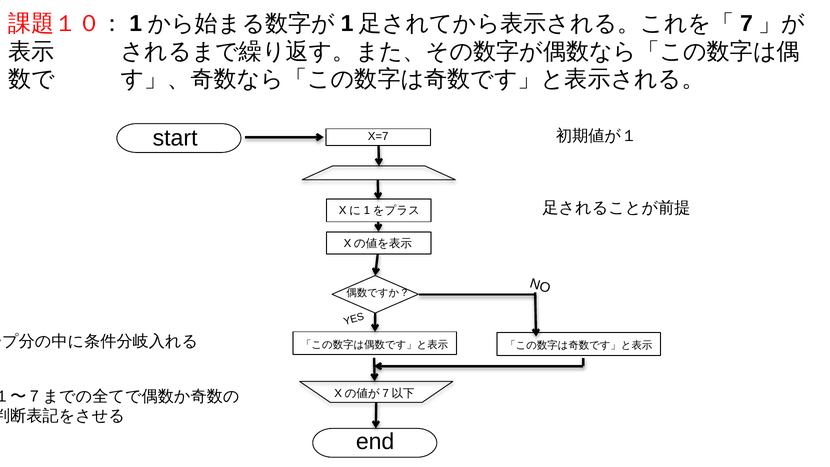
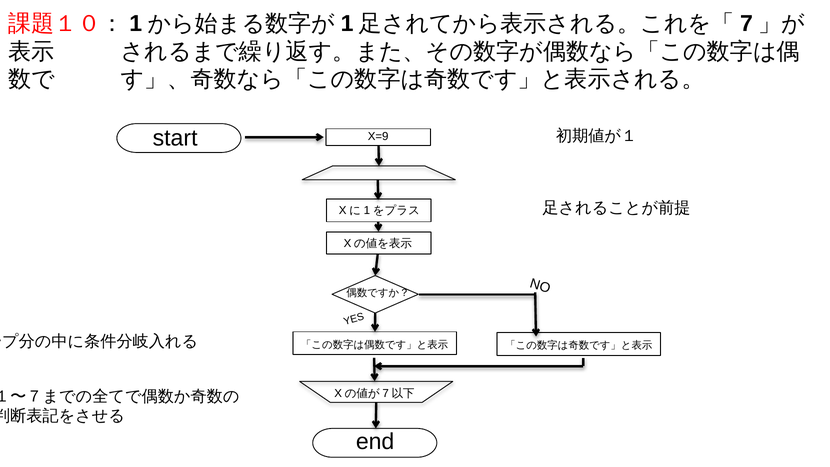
X=7: X=7 -> X=9 (378, 137)
